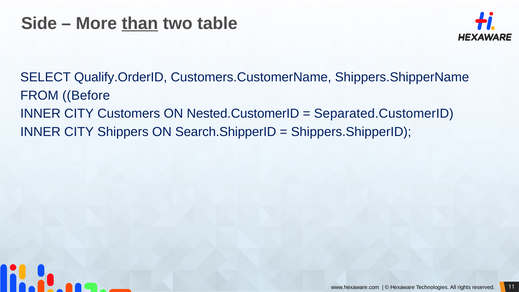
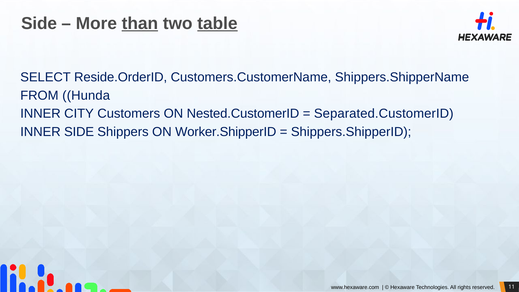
table underline: none -> present (217, 23)
Qualify.OrderID: Qualify.OrderID -> Reside.OrderID (121, 77)
Before: Before -> Hunda (86, 95)
CITY: CITY -> SIDE (79, 132)
Search.ShipperID: Search.ShipperID -> Worker.ShipperID (226, 132)
